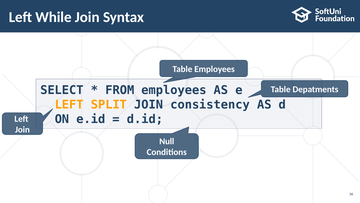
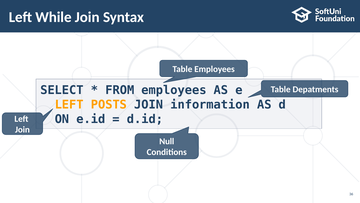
SPLIT: SPLIT -> POSTS (109, 104)
consistency: consistency -> information (210, 104)
